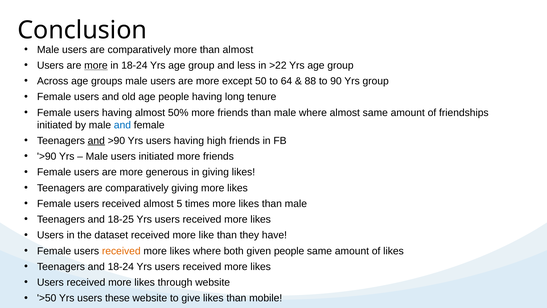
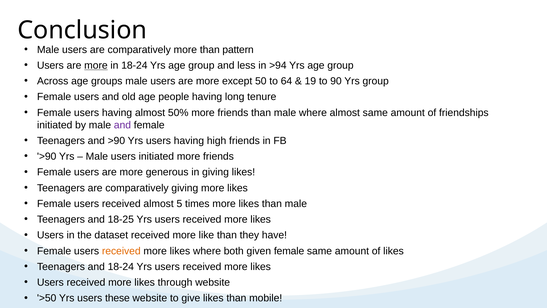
than almost: almost -> pattern (238, 50)
>22: >22 -> >94 (278, 65)
88: 88 -> 19 (310, 81)
and colour: blue -> purple (122, 125)
and underline: present -> none (96, 141)
given people: people -> female (289, 251)
